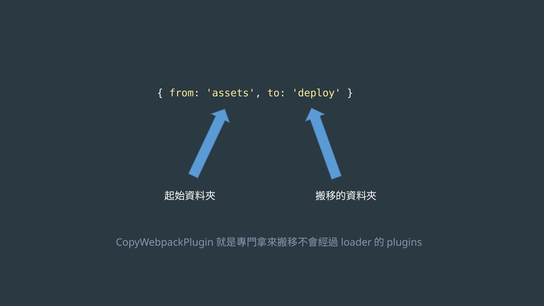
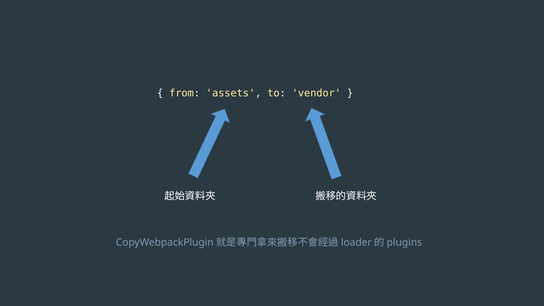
deploy: deploy -> vendor (316, 93)
